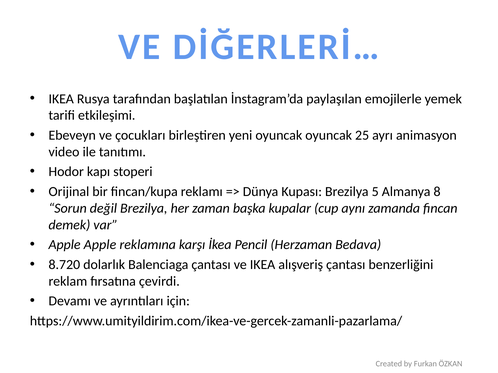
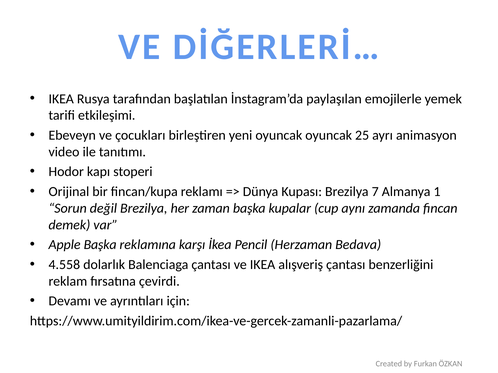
5: 5 -> 7 (375, 192)
8: 8 -> 1 (437, 192)
Apple Apple: Apple -> Başka (100, 245)
8.720: 8.720 -> 4.558 (64, 265)
